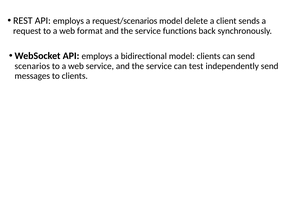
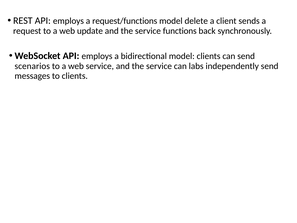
request/scenarios: request/scenarios -> request/functions (125, 21)
format: format -> update (90, 31)
test: test -> labs (196, 66)
